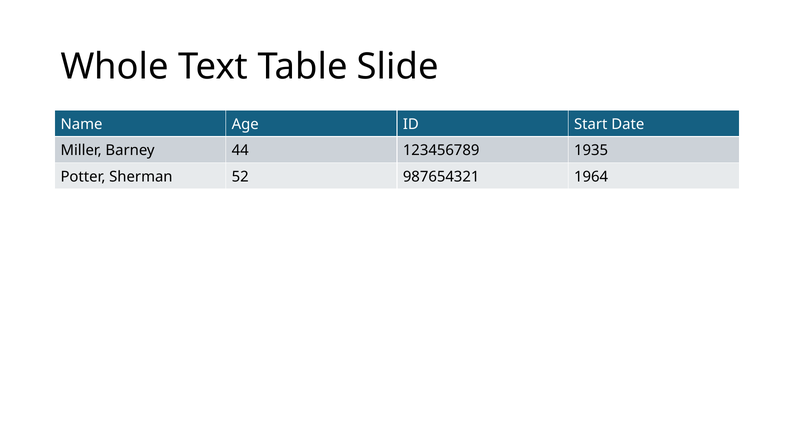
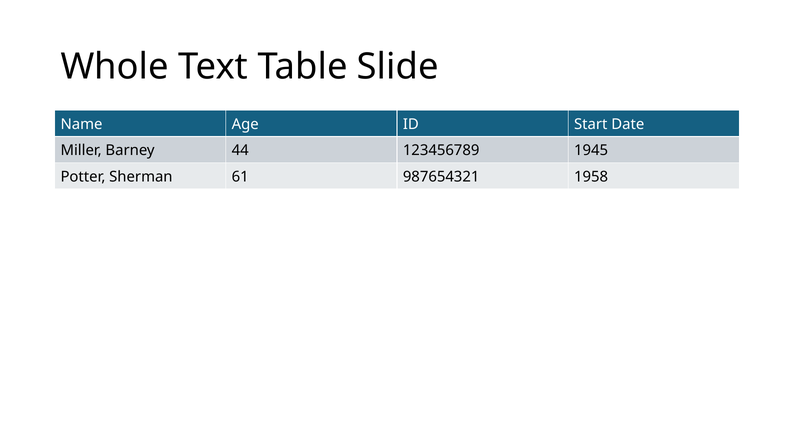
1935: 1935 -> 1945 (591, 150)
52: 52 -> 61 (240, 177)
1964: 1964 -> 1958 (591, 177)
